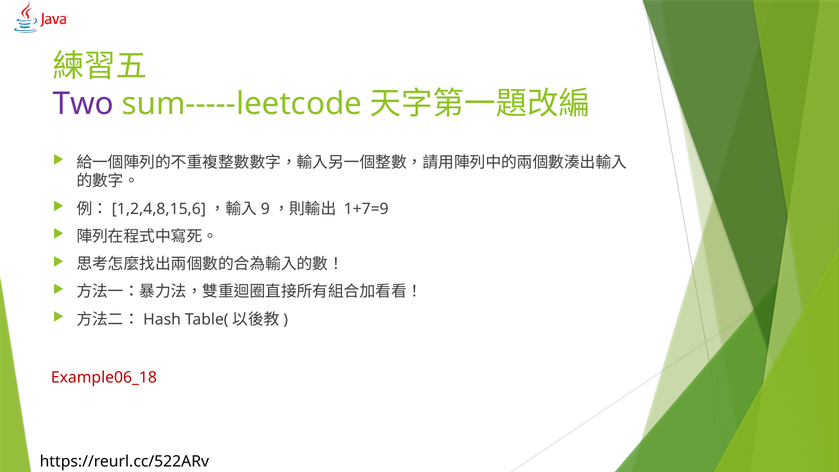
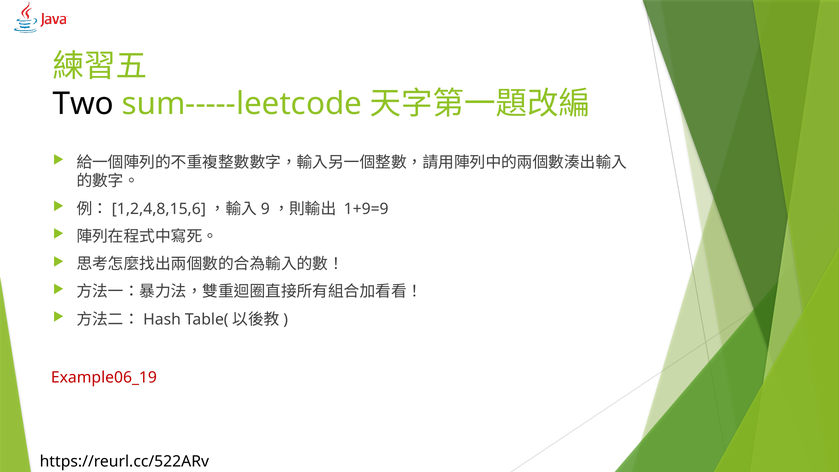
Two colour: purple -> black (83, 104)
1+7=9: 1+7=9 -> 1+9=9 (366, 209)
Example06_18: Example06_18 -> Example06_19 (104, 378)
